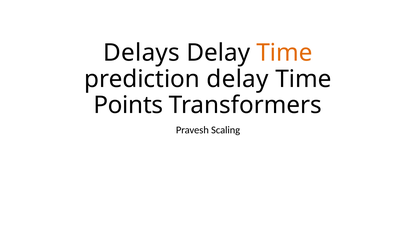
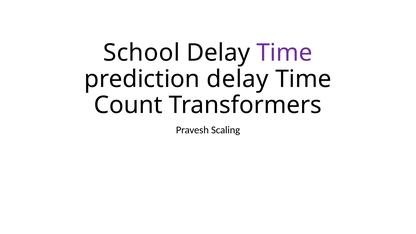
Delays: Delays -> School (142, 53)
Time colour: orange -> purple (284, 53)
Points: Points -> Count (128, 105)
